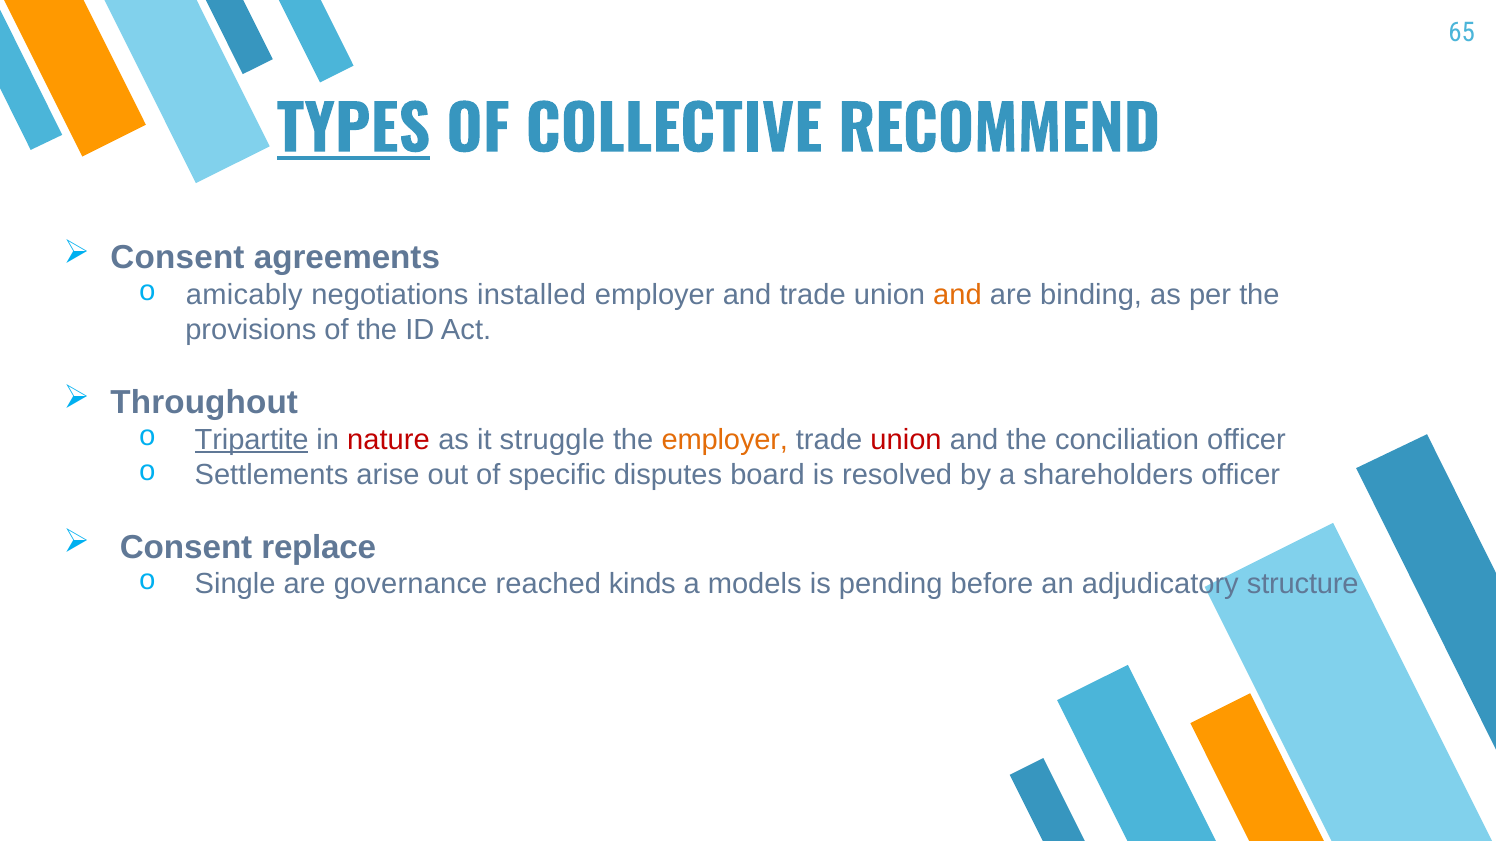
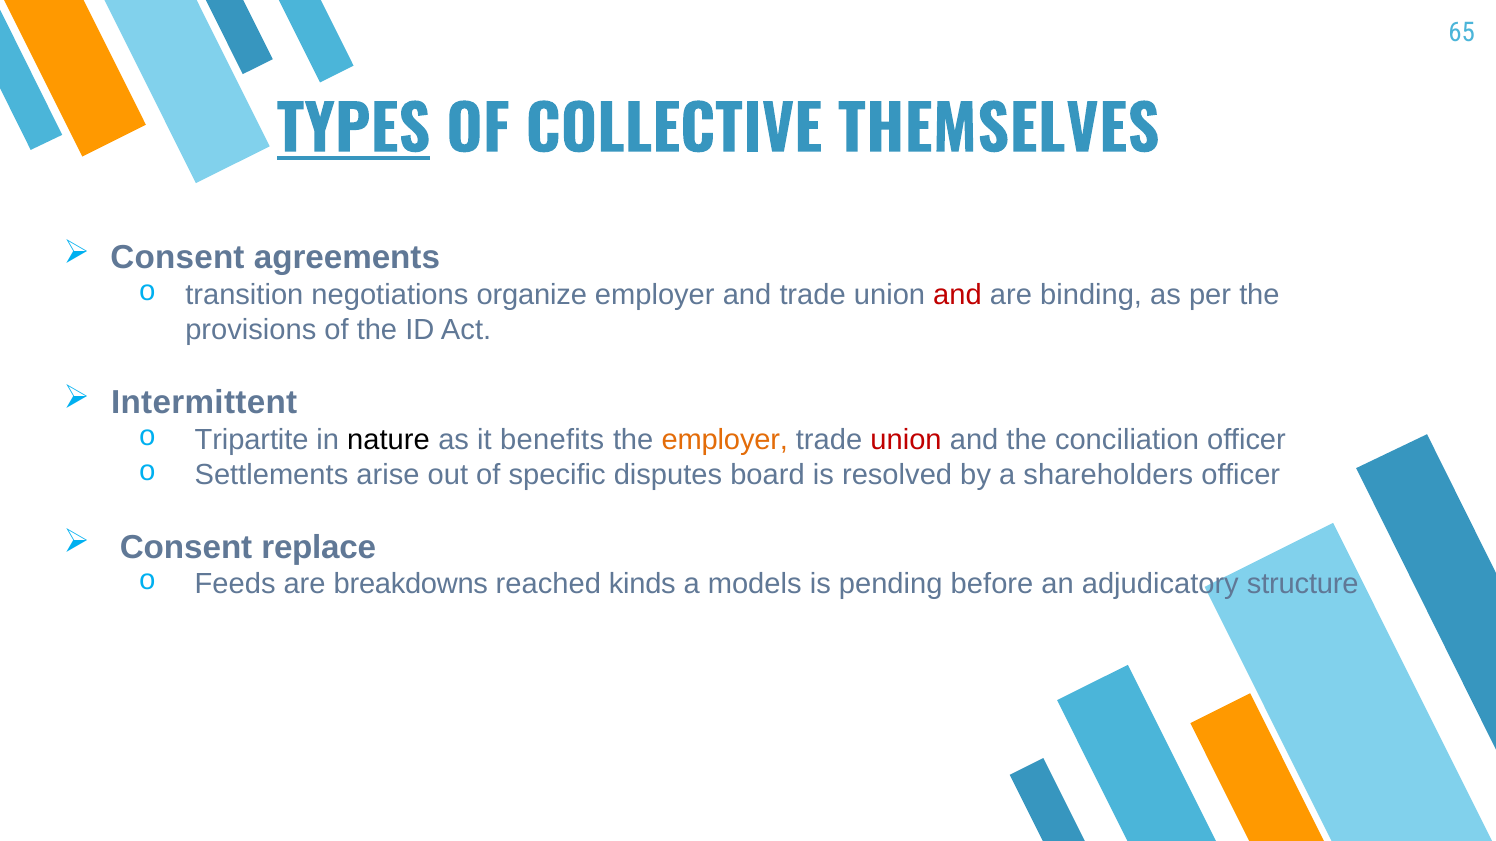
RECOMMEND: RECOMMEND -> THEMSELVES (999, 131)
amicably: amicably -> transition (244, 295)
installed: installed -> organize (532, 295)
and colour: orange -> red (957, 295)
Throughout: Throughout -> Intermittent (204, 403)
Tripartite underline: present -> none (252, 440)
nature colour: red -> black (389, 440)
struggle: struggle -> benefits (552, 440)
Single: Single -> Feeds (235, 585)
governance: governance -> breakdowns (411, 585)
